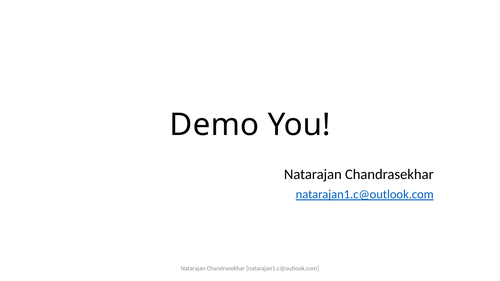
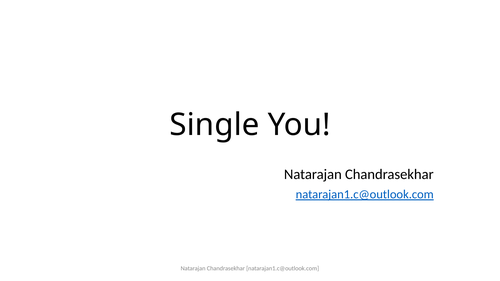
Demo: Demo -> Single (214, 125)
